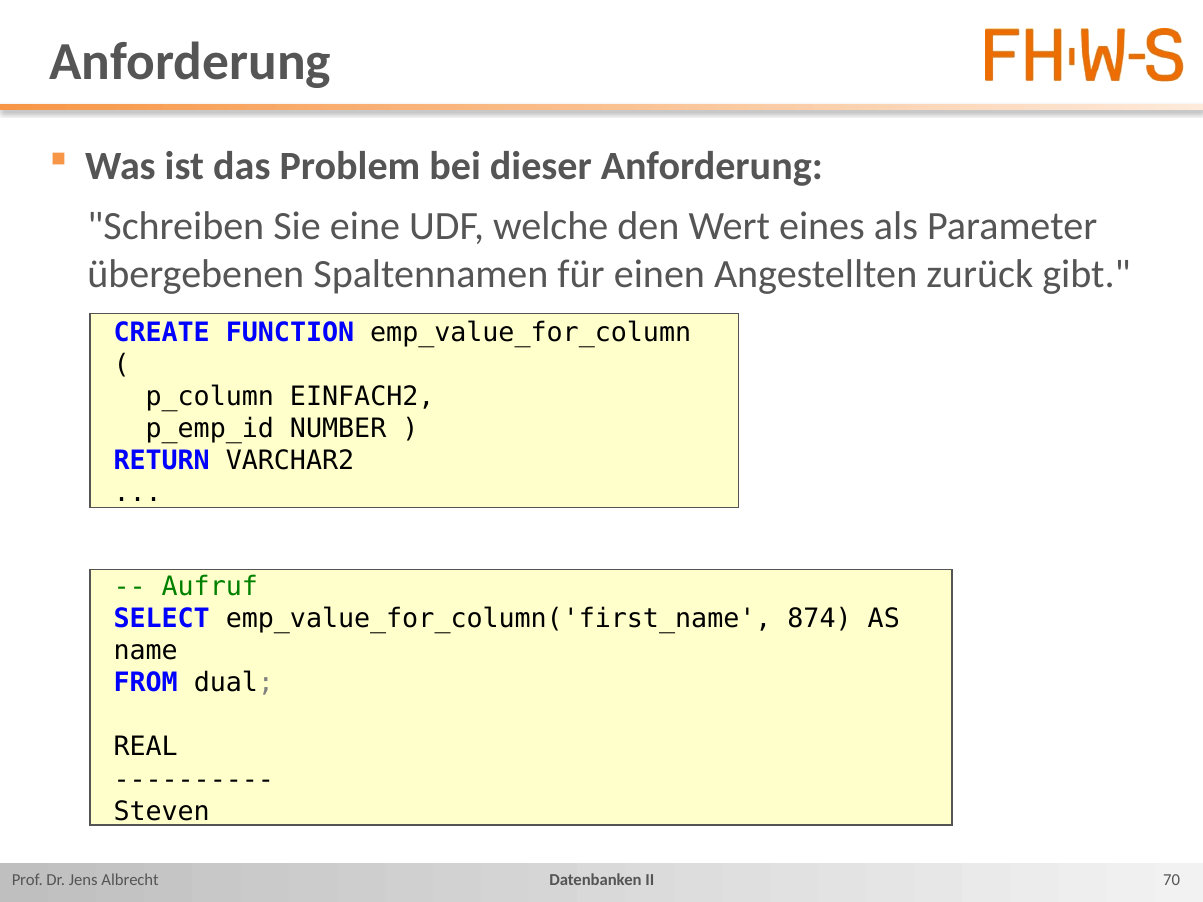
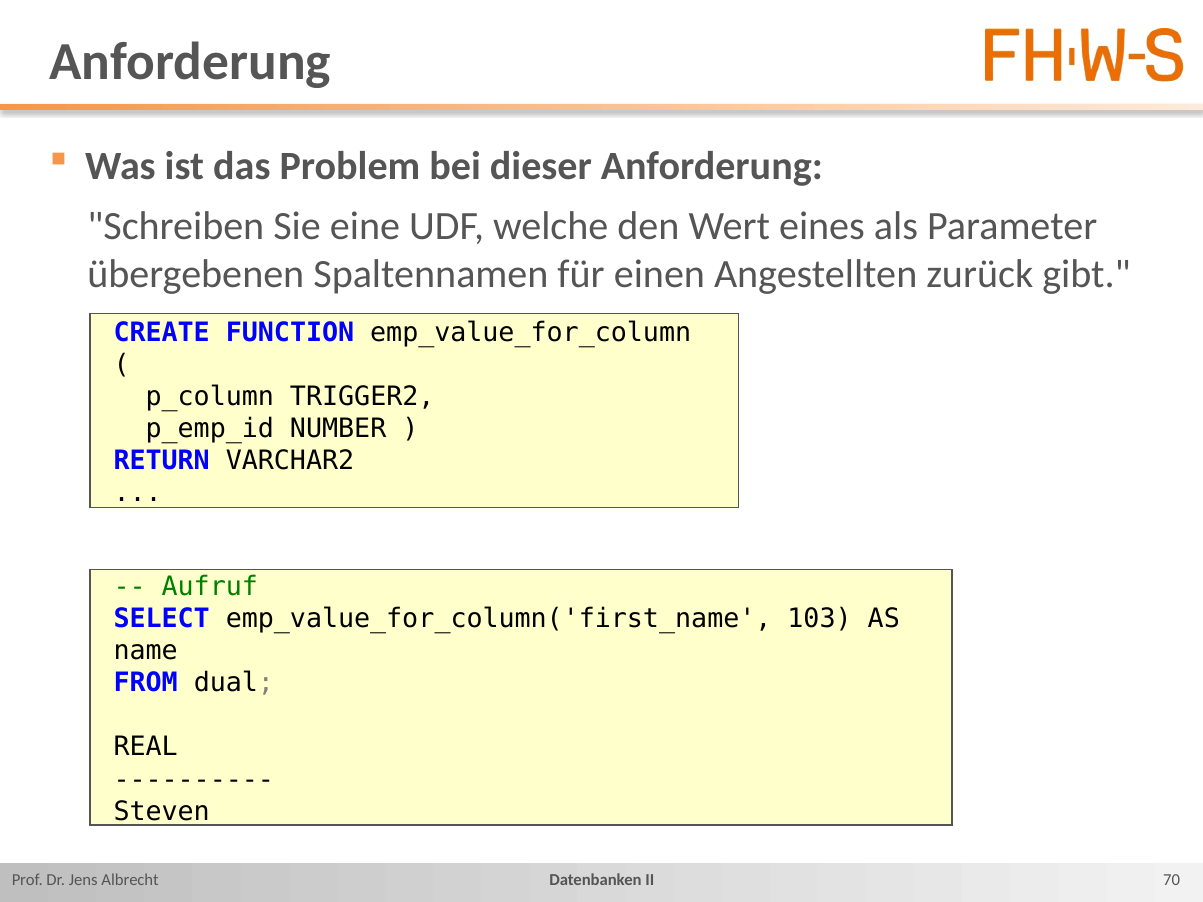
EINFACH2: EINFACH2 -> TRIGGER2 (362, 397)
874: 874 -> 103 (820, 619)
